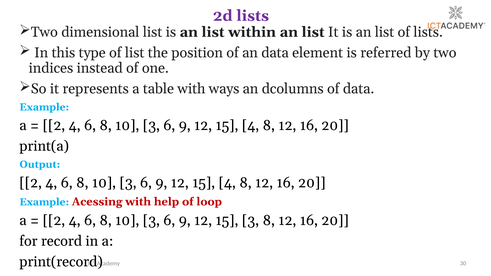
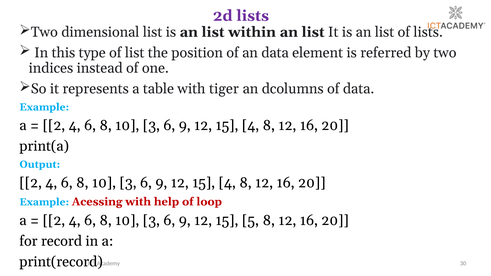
ways: ways -> tiger (224, 89)
15 3: 3 -> 5 (250, 221)
